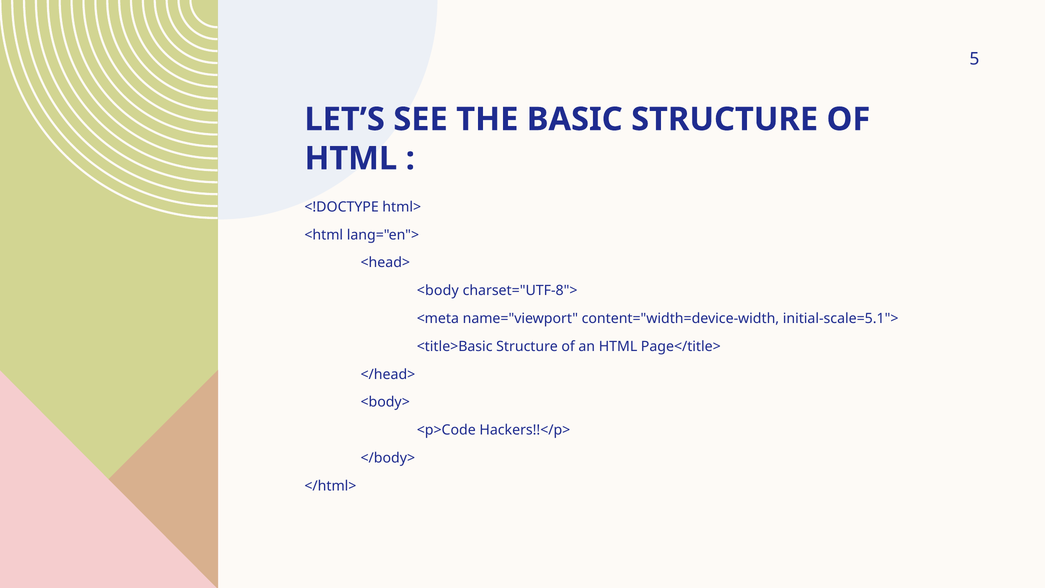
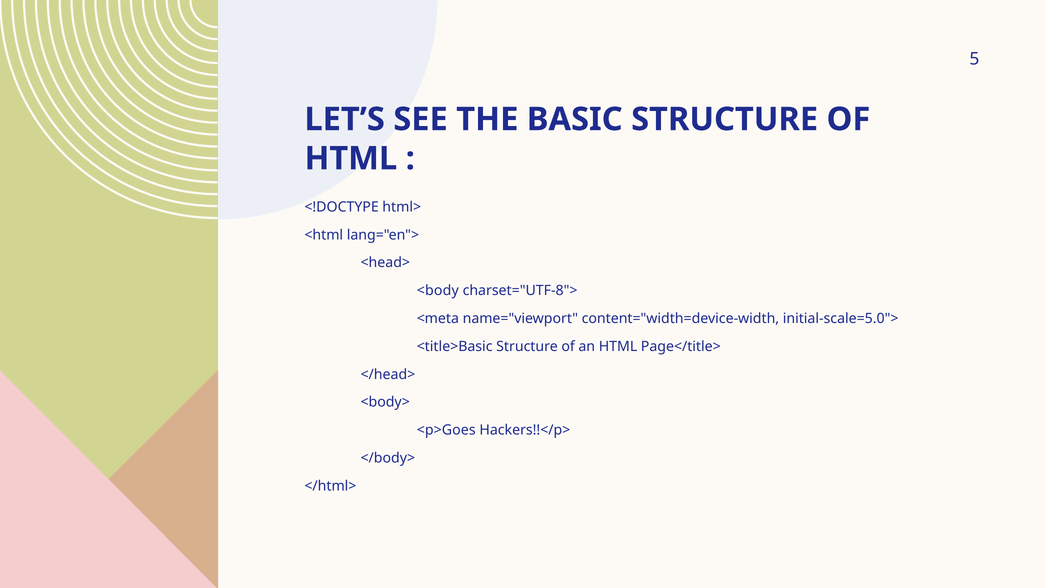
initial-scale=5.1">: initial-scale=5.1"> -> initial-scale=5.0"> (841, 318)
<p>Code: <p>Code -> <p>Goes (446, 430)
